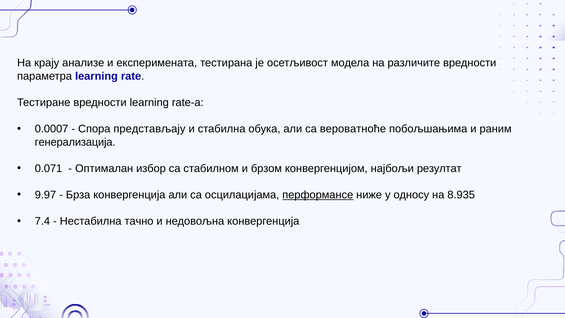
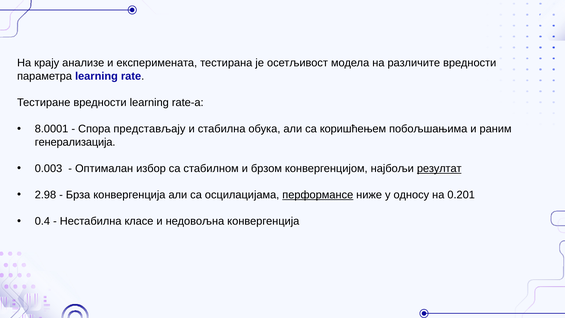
0.0007: 0.0007 -> 8.0001 (52, 129)
вероватноће: вероватноће -> коришћењем (353, 129)
0.071: 0.071 -> 0.003 (49, 168)
резултат underline: none -> present (439, 168)
9.97: 9.97 -> 2.98 (45, 195)
8.935: 8.935 -> 0.201 (461, 195)
7.4: 7.4 -> 0.4 (42, 221)
тачно: тачно -> класе (139, 221)
